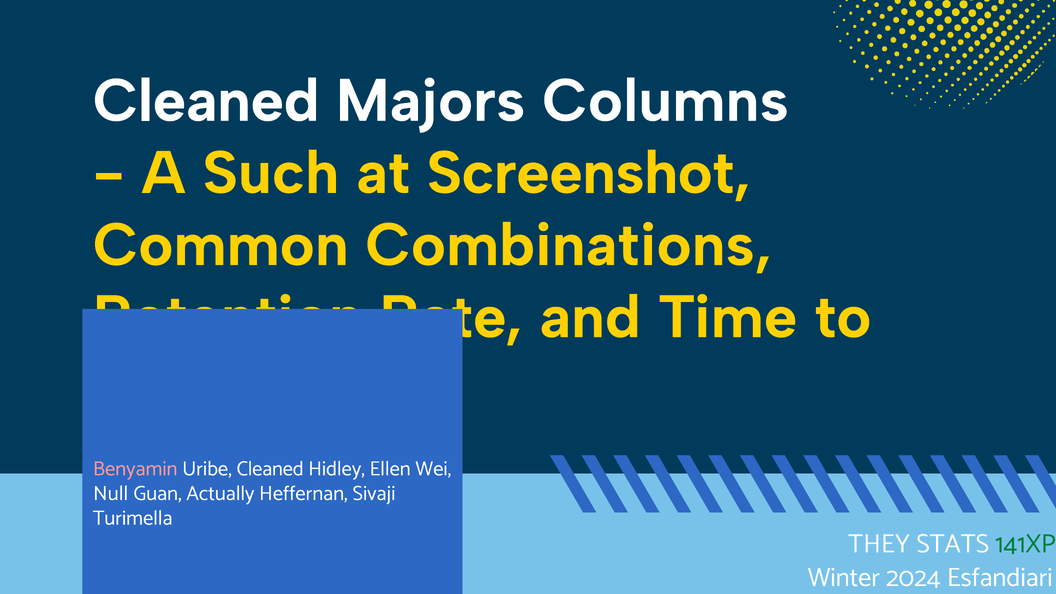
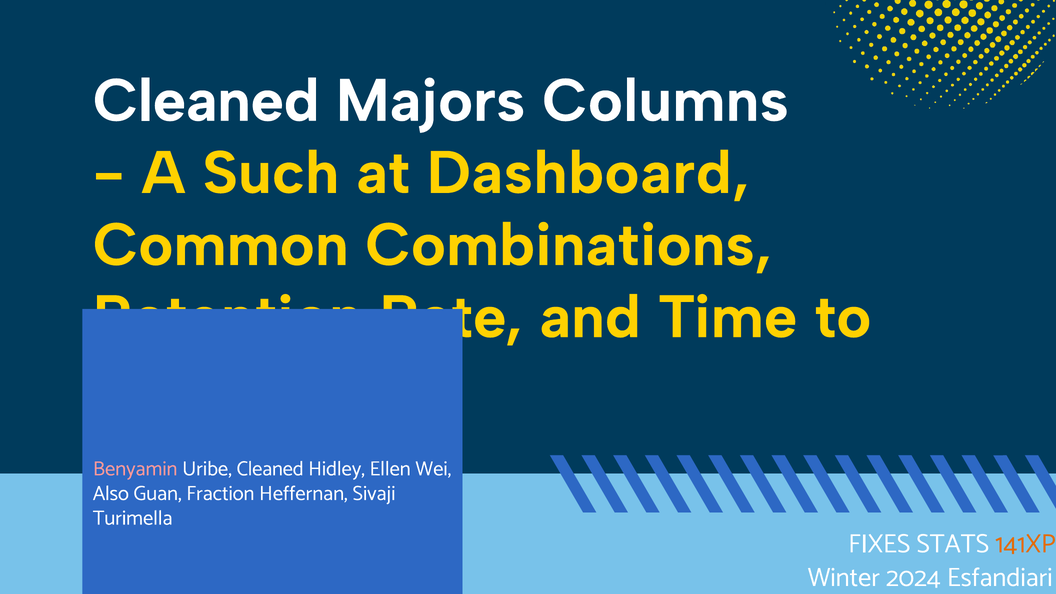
Screenshot: Screenshot -> Dashboard (588, 173)
Null: Null -> Also (111, 493)
Actually: Actually -> Fraction (220, 493)
THEY: THEY -> FIXES (879, 544)
141XP colour: green -> orange (1026, 544)
